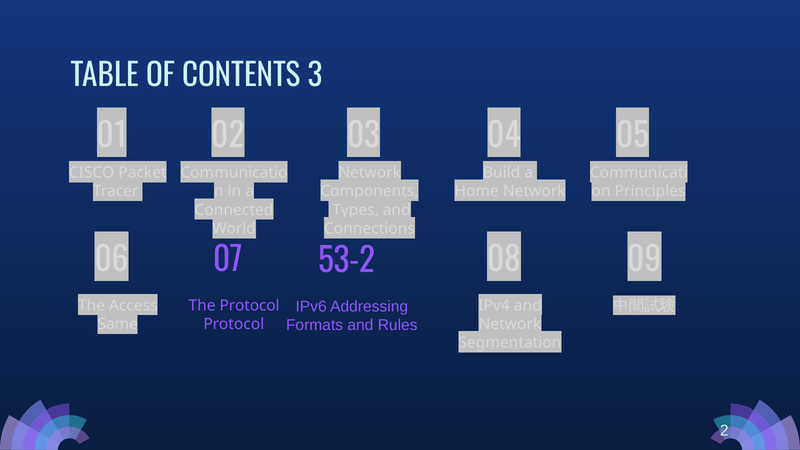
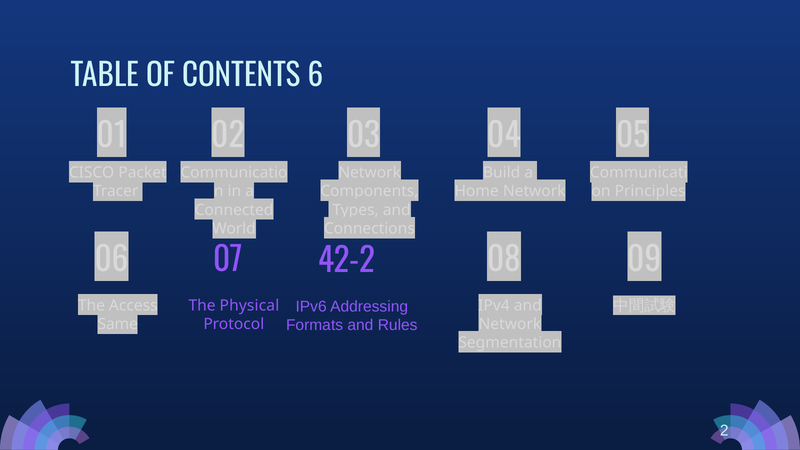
3: 3 -> 6 (315, 76)
53-2: 53-2 -> 42-2 (347, 261)
The Protocol: Protocol -> Physical (249, 305)
